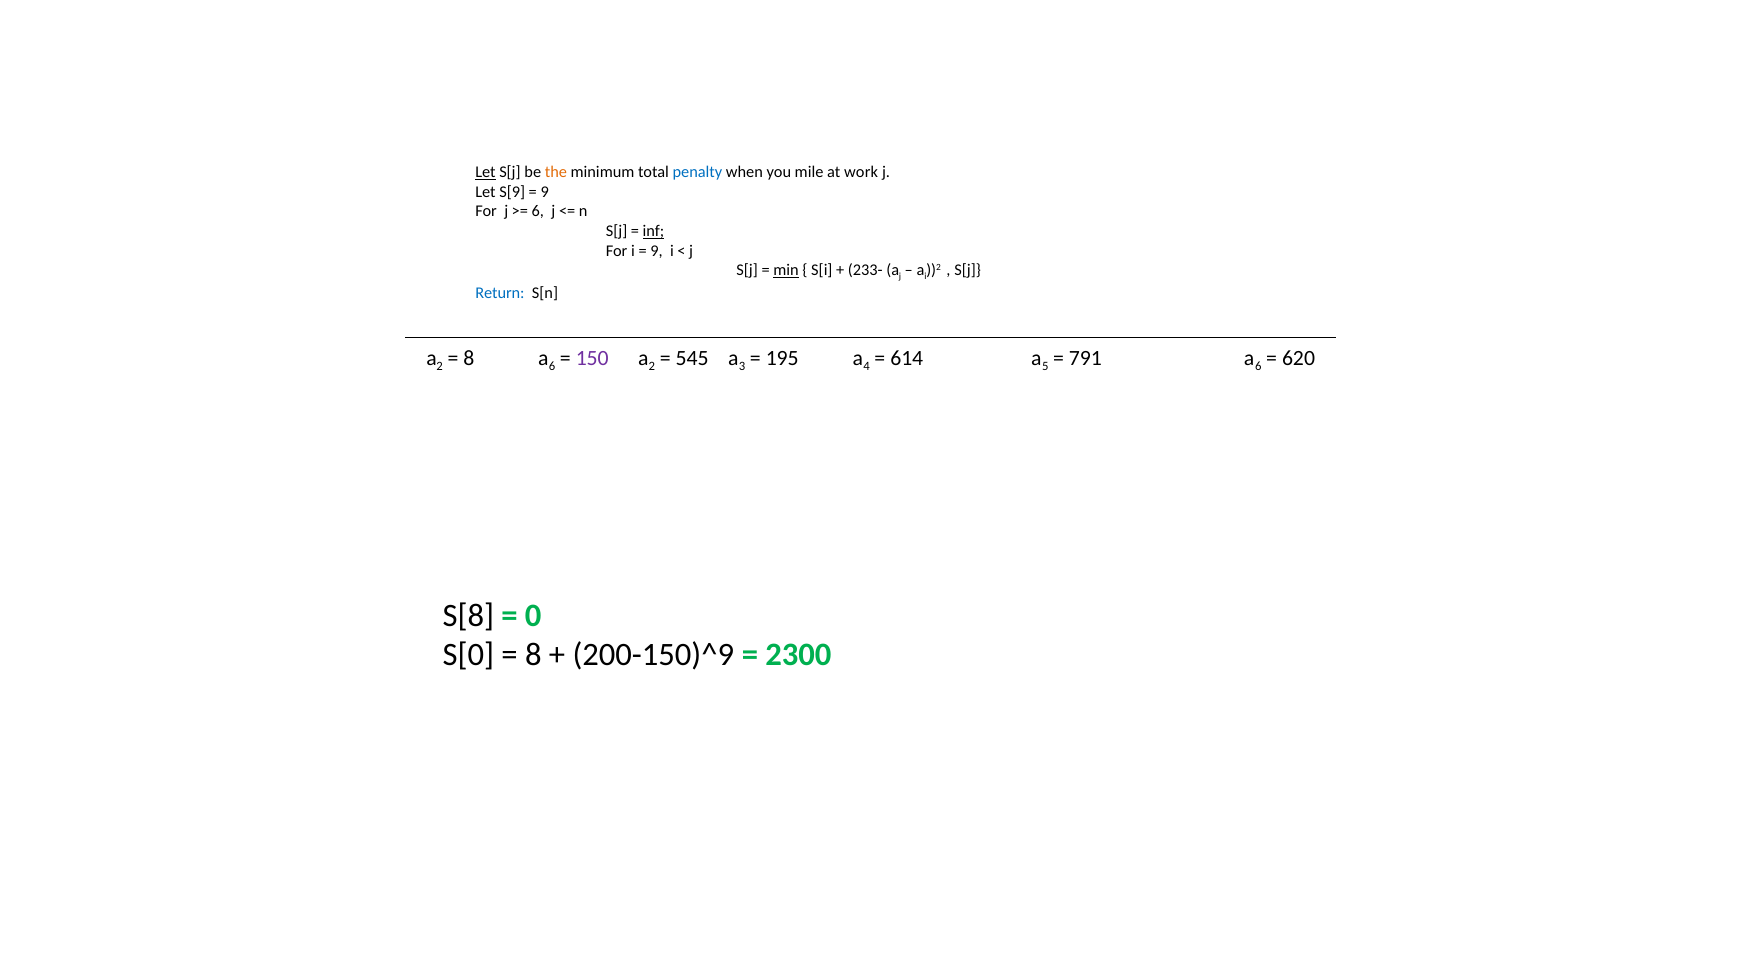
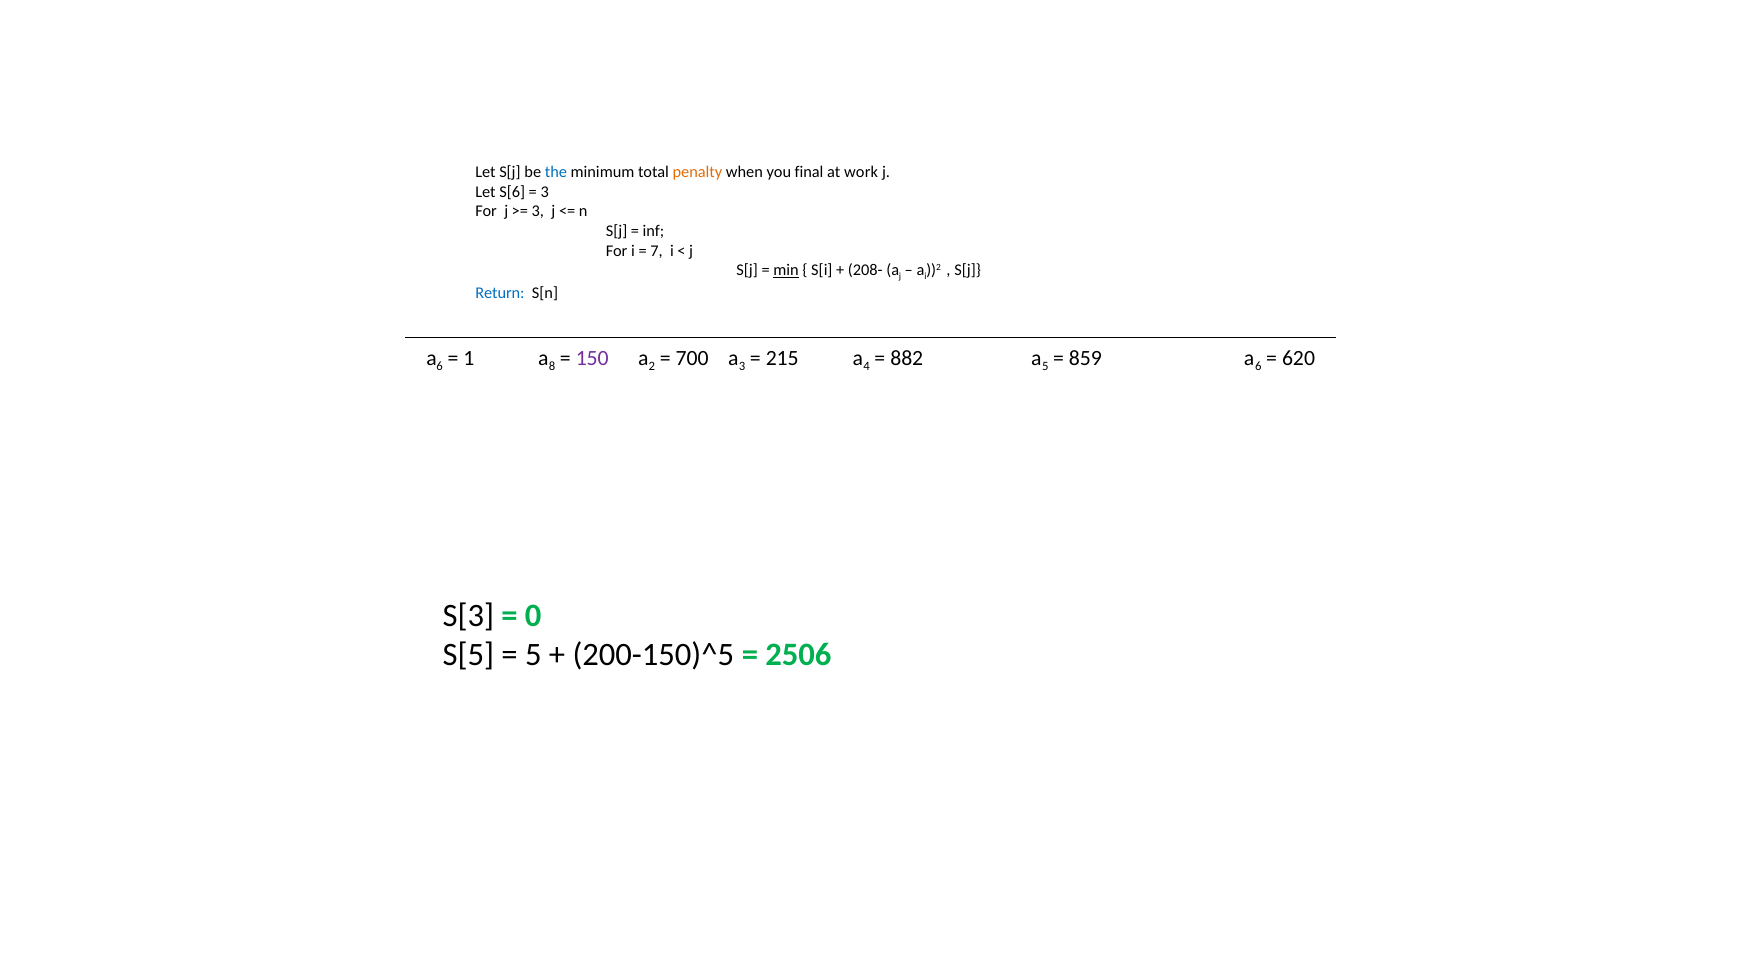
Let underline: present -> none (485, 172)
the colour: orange -> blue (556, 172)
penalty colour: blue -> orange (697, 172)
mile: mile -> final (809, 172)
S[9: S[9 -> S[6 (512, 192)
9: 9 -> 3 (545, 192)
6: 6 -> 3 (538, 212)
inf underline: present -> none (653, 231)
9: 9 -> 7 (656, 251)
233-: 233- -> 208- (865, 271)
2: 2 -> 6 (440, 367)
8: 8 -> 1 (469, 358)
6: 6 -> 8 (552, 367)
545: 545 -> 700 (692, 358)
195: 195 -> 215 (782, 358)
614: 614 -> 882 (907, 358)
791: 791 -> 859 (1085, 358)
S[8: S[8 -> S[3 (468, 616)
S[0: S[0 -> S[5 (468, 655)
8: 8 -> 5 (533, 655)
200-150)^9: 200-150)^9 -> 200-150)^5 (653, 655)
2300: 2300 -> 2506 (798, 655)
